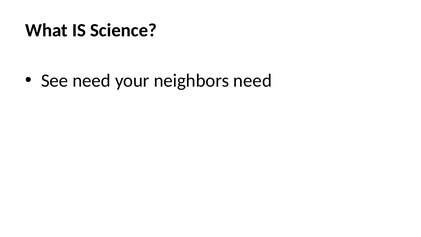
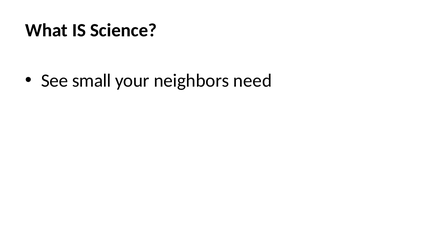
See need: need -> small (92, 80)
